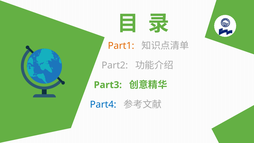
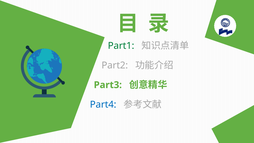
Part1 colour: orange -> green (121, 46)
